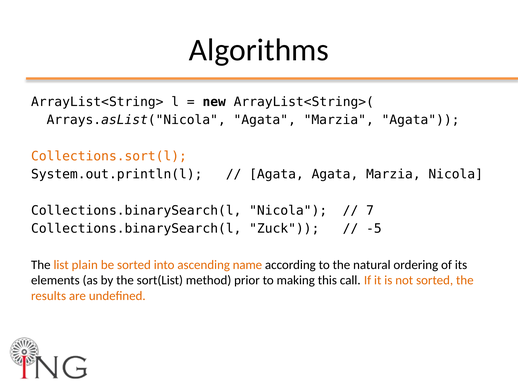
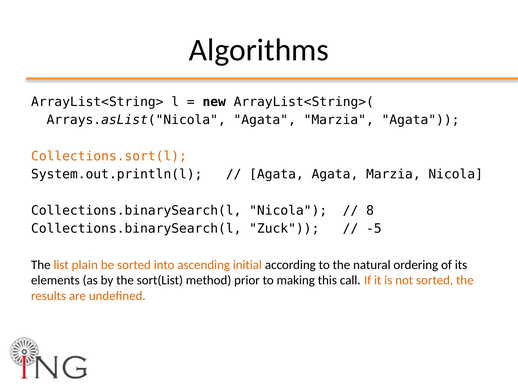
7: 7 -> 8 (370, 211)
name: name -> initial (247, 265)
